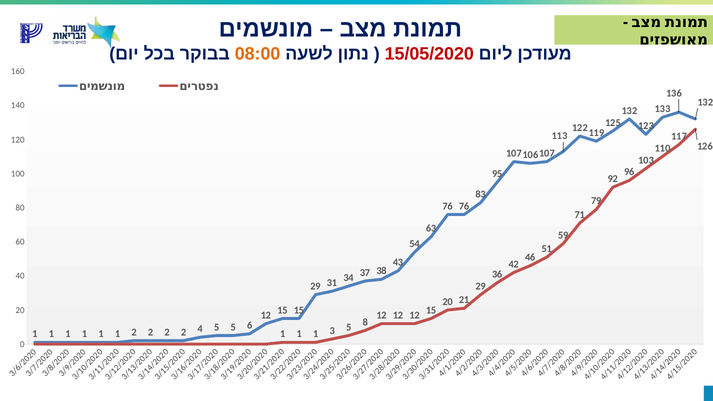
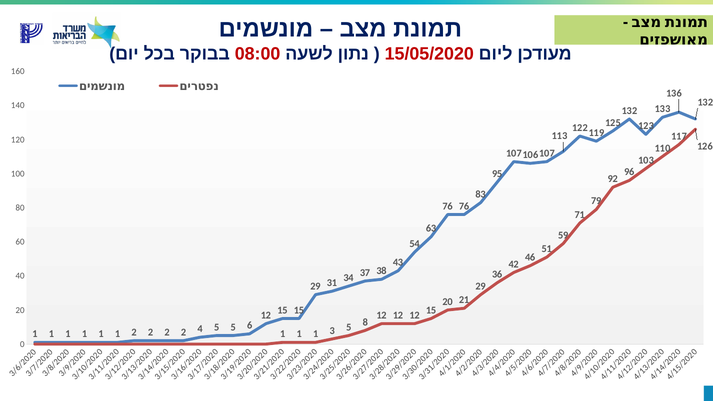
08:00 colour: orange -> red (258, 54)
